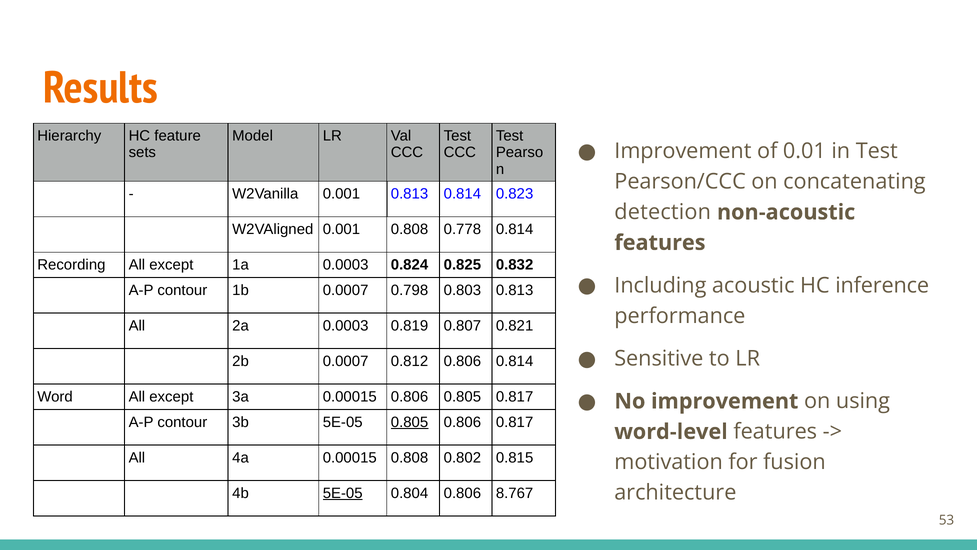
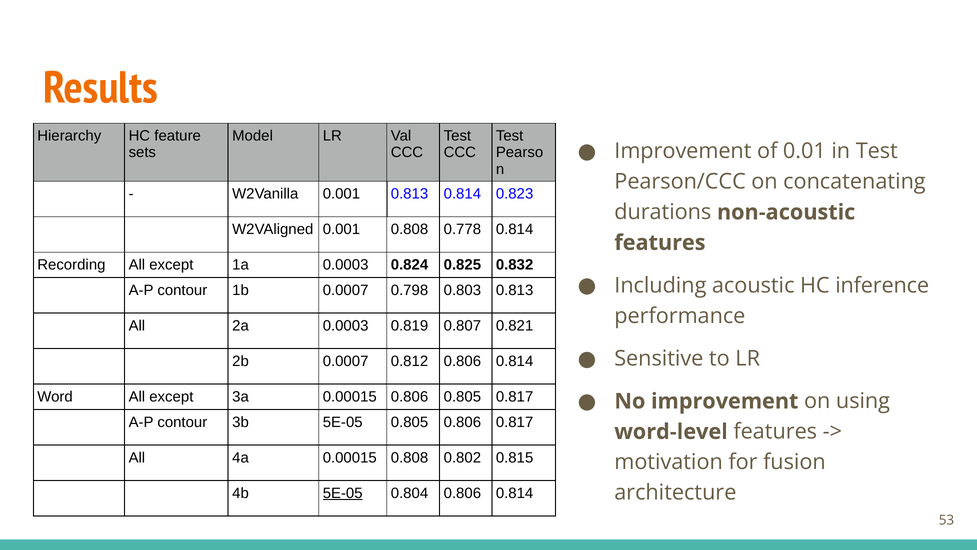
detection: detection -> durations (663, 212)
0.805 underline: present -> none (410, 422)
0.804 0.806 8.767: 8.767 -> 0.814 (515, 493)
